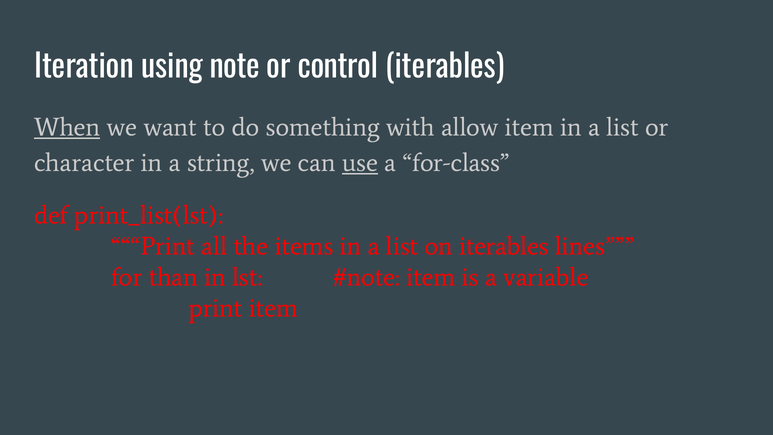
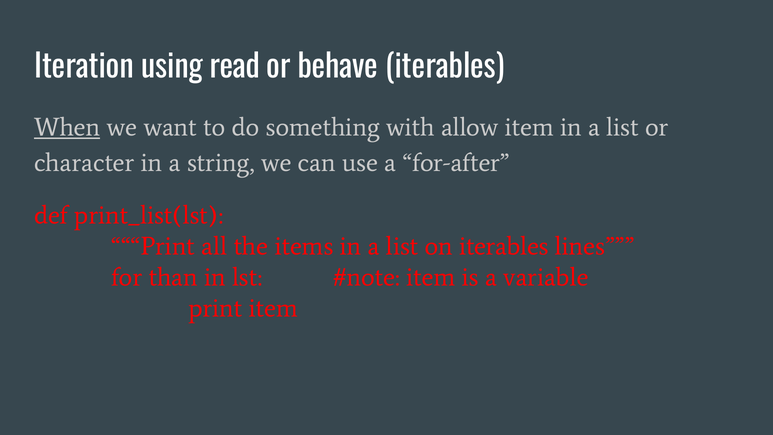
note: note -> read (235, 67)
control: control -> behave (338, 67)
use underline: present -> none (360, 163)
for-class: for-class -> for-after (456, 163)
